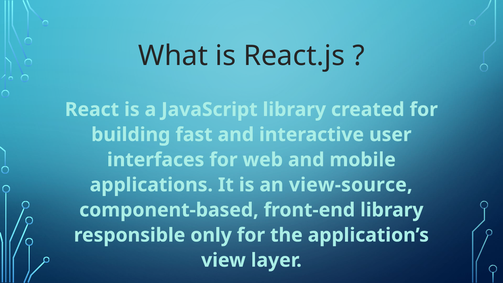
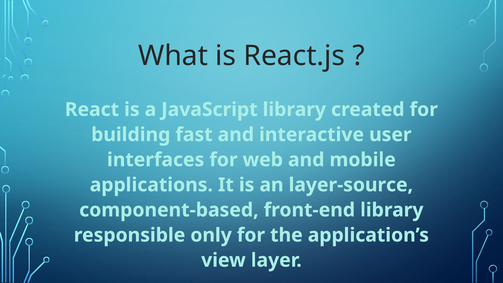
view-source: view-source -> layer-source (351, 185)
